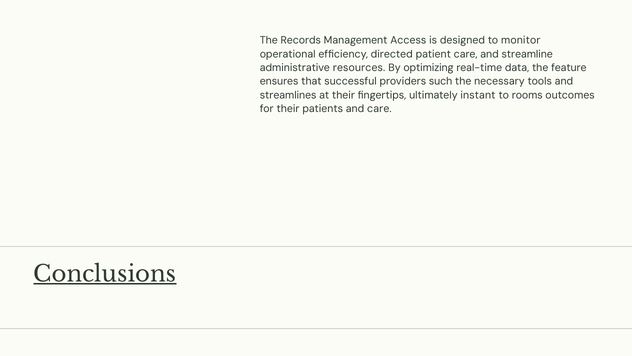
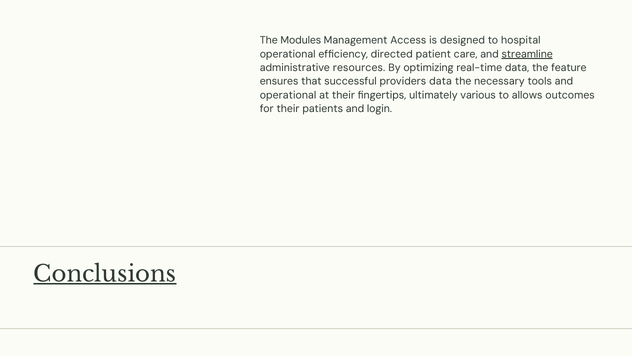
Records: Records -> Modules (301, 40)
monitor: monitor -> hospital (521, 40)
streamline underline: none -> present (527, 54)
providers such: such -> data (441, 81)
streamlines: streamlines -> operational (288, 95)
instant: instant -> various (478, 95)
rooms: rooms -> allows (527, 95)
and care: care -> login (379, 109)
